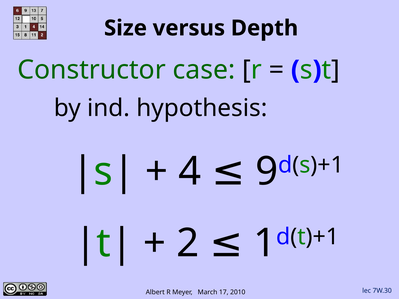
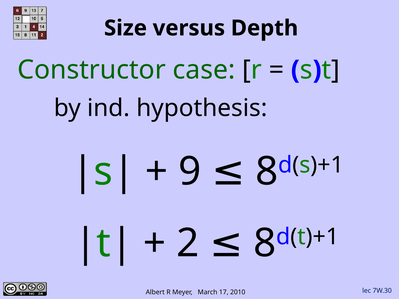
4: 4 -> 9 (190, 172)
9: 9 -> 8 (267, 172)
1: 1 -> 8 (265, 243)
